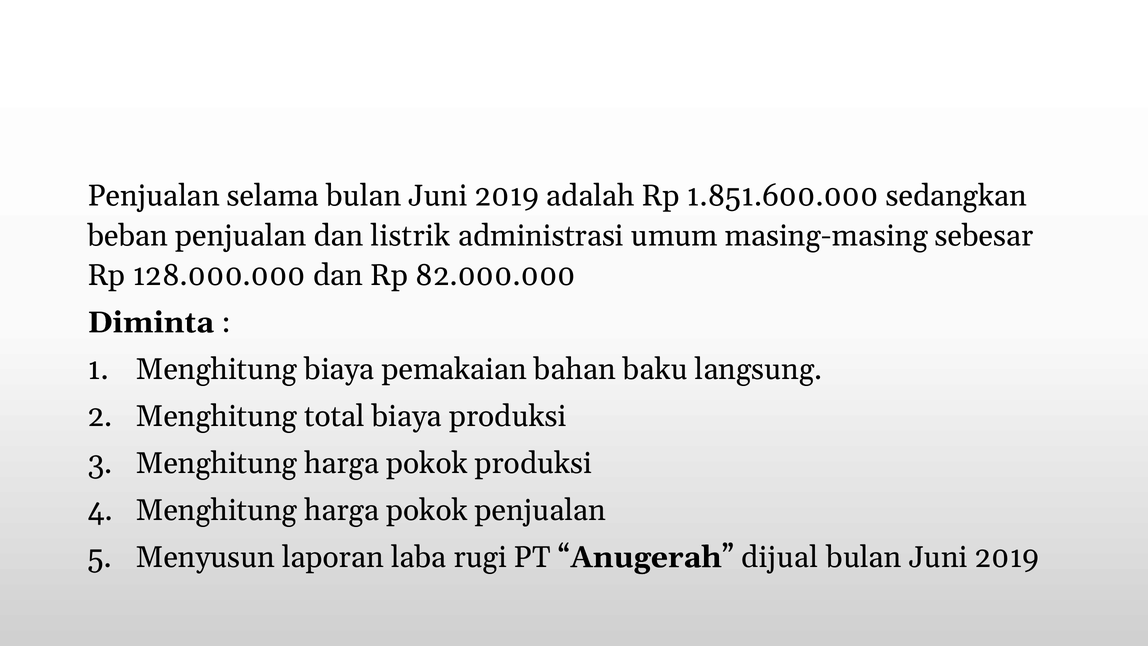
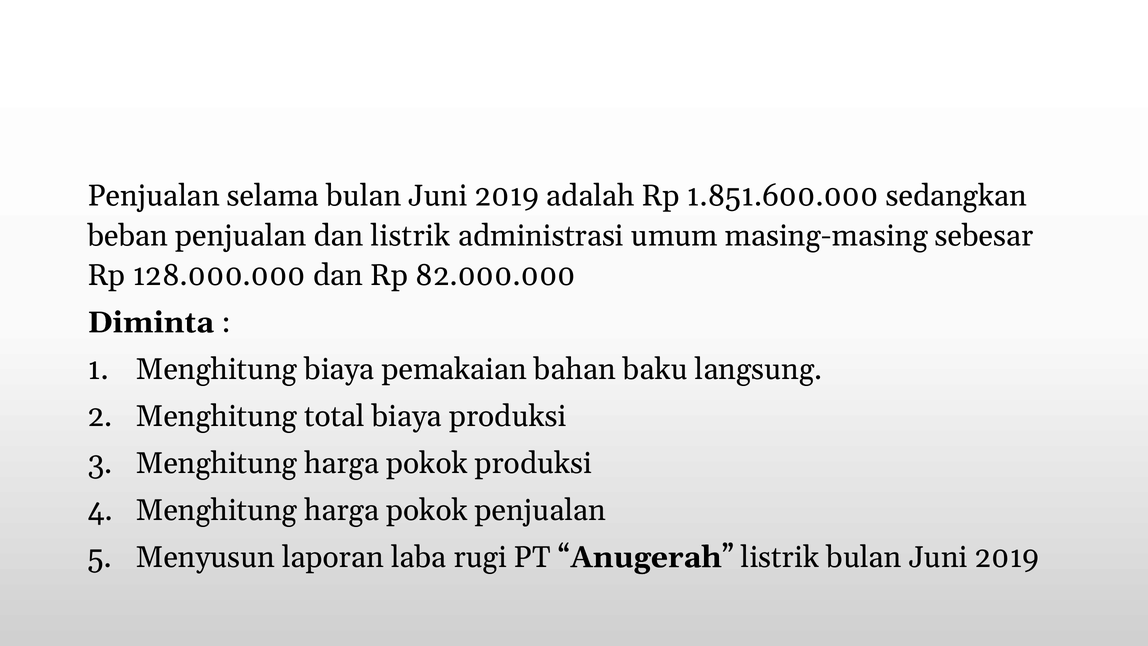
dijual: dijual -> listrik (780, 557)
